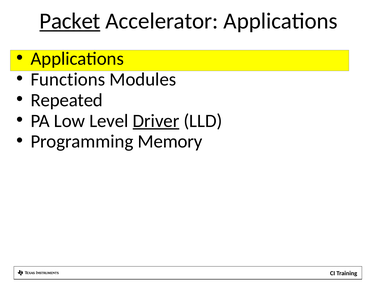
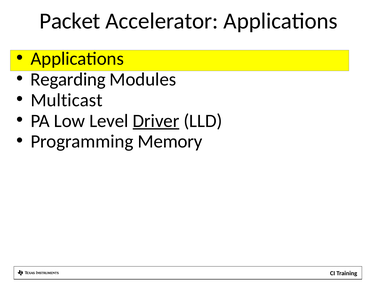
Packet underline: present -> none (70, 21)
Functions: Functions -> Regarding (68, 79)
Repeated: Repeated -> Multicast (67, 100)
